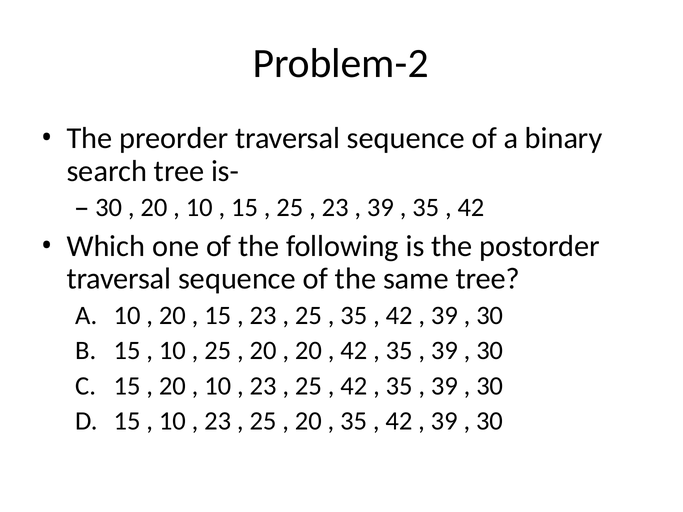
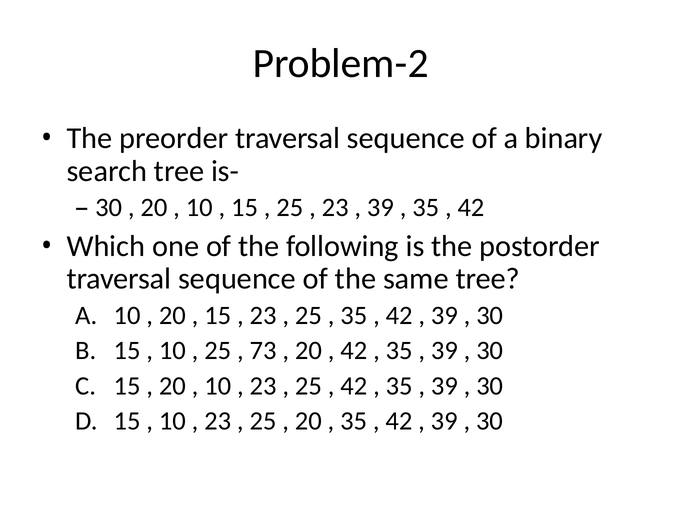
20: 20 -> 73 (263, 351)
